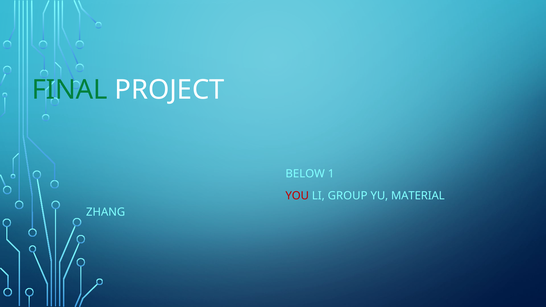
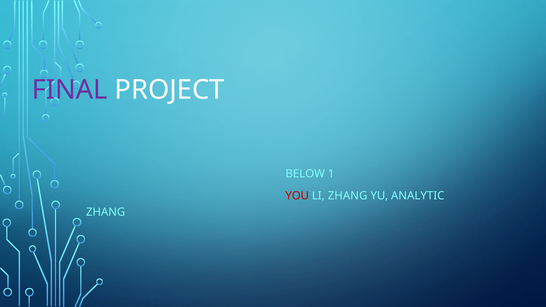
FINAL colour: green -> purple (70, 90)
LI GROUP: GROUP -> ZHANG (348, 196)
MATERIAL: MATERIAL -> ANALYTIC (418, 196)
